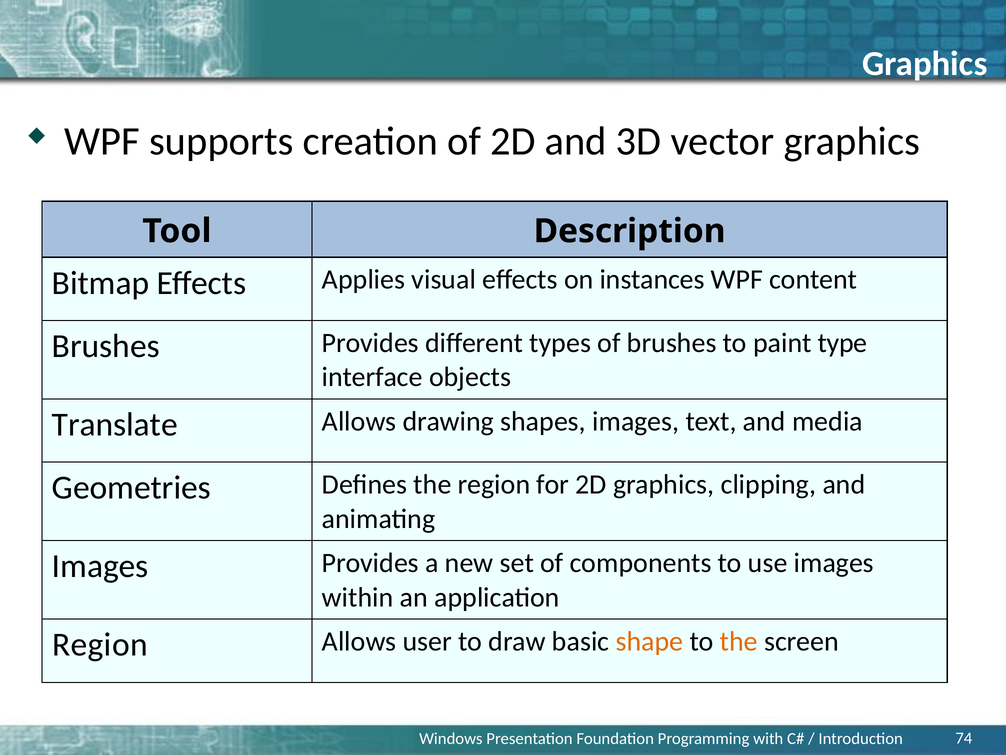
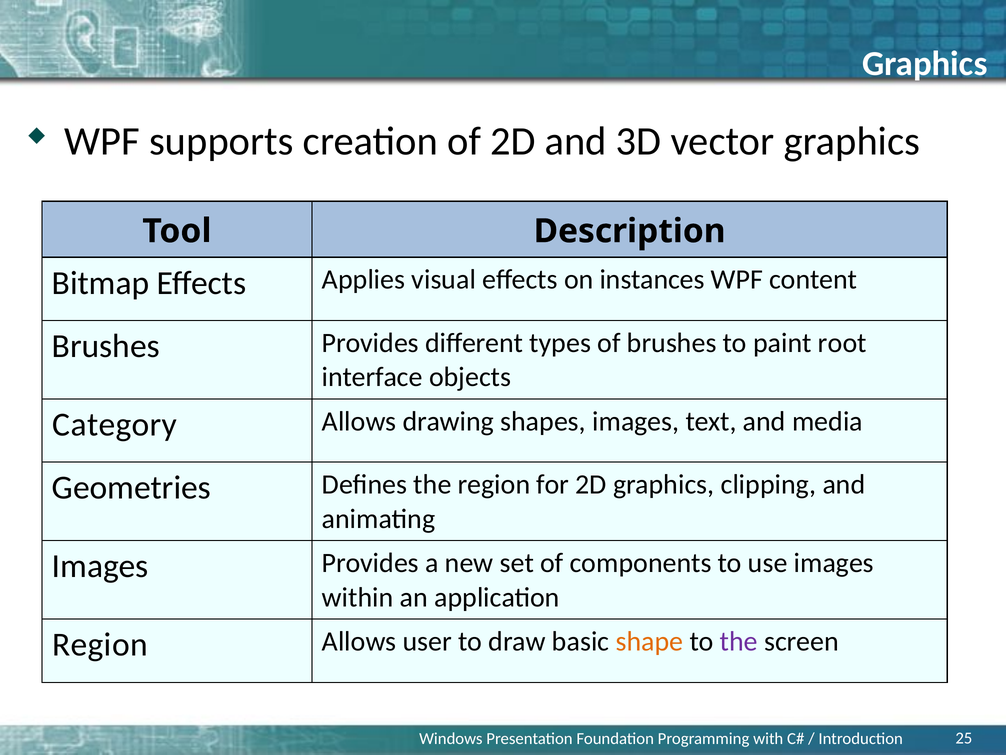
type: type -> root (842, 343)
Translate: Translate -> Category (115, 424)
the colour: orange -> purple (739, 641)
74: 74 -> 25 (964, 738)
